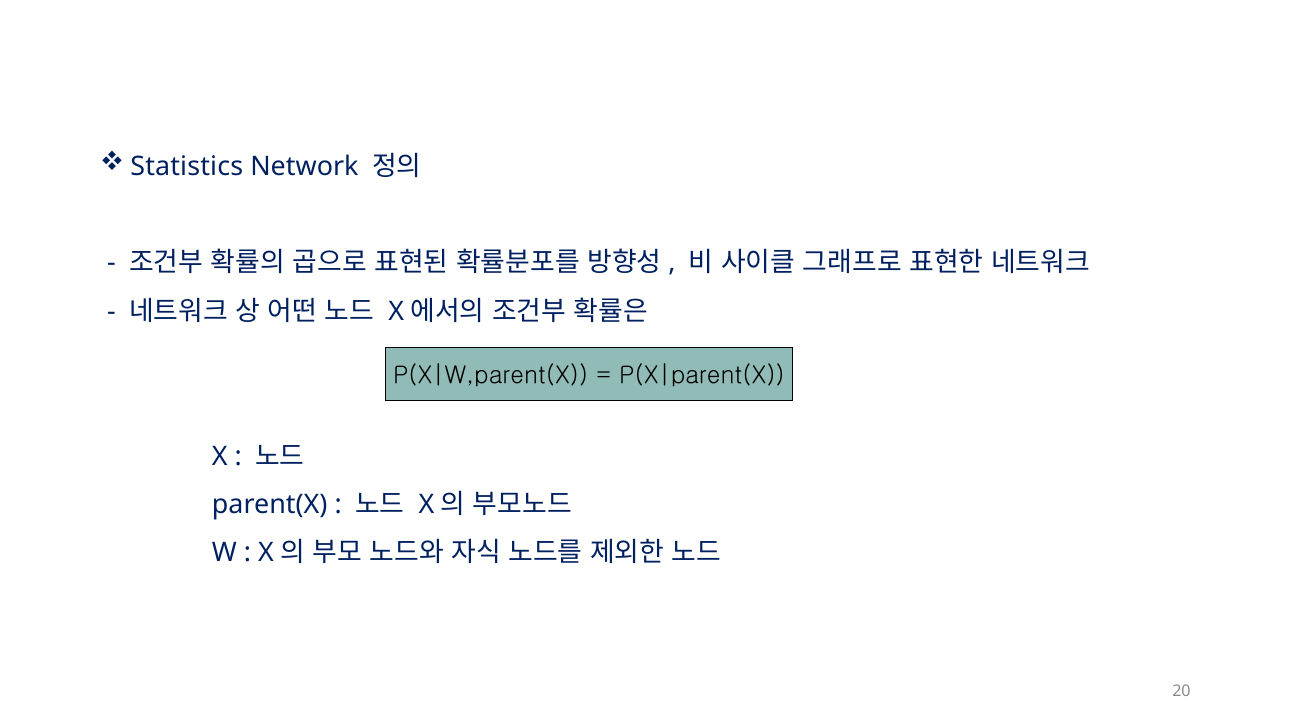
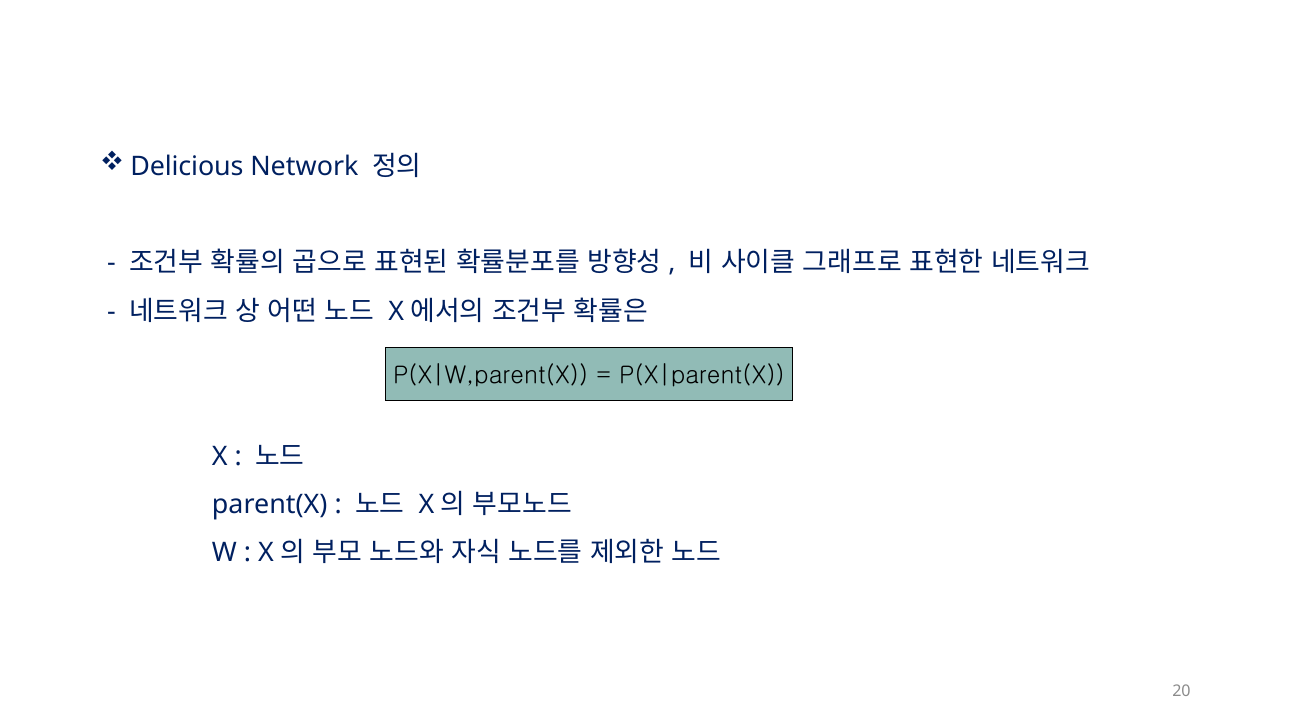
Statistics: Statistics -> Delicious (187, 166)
